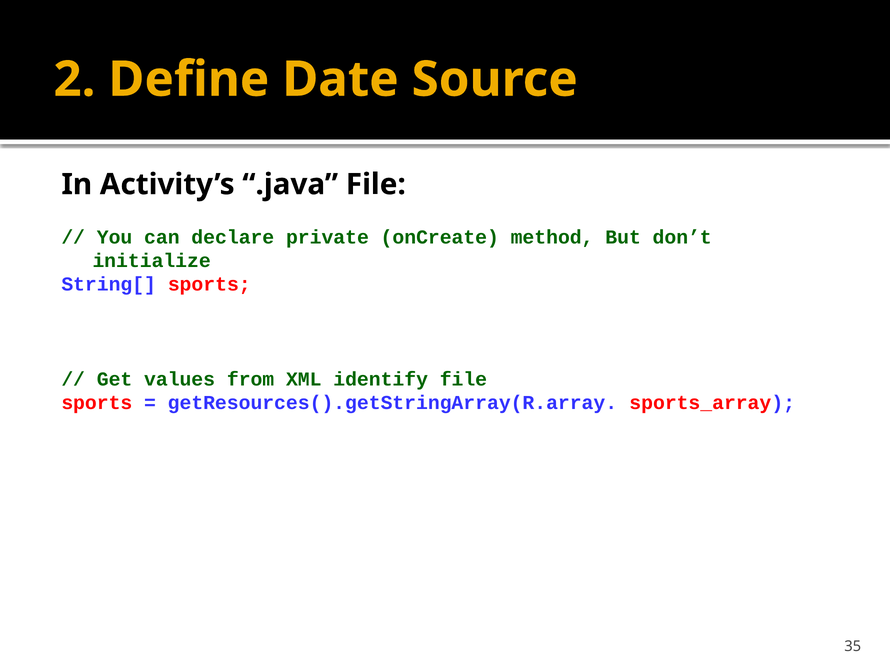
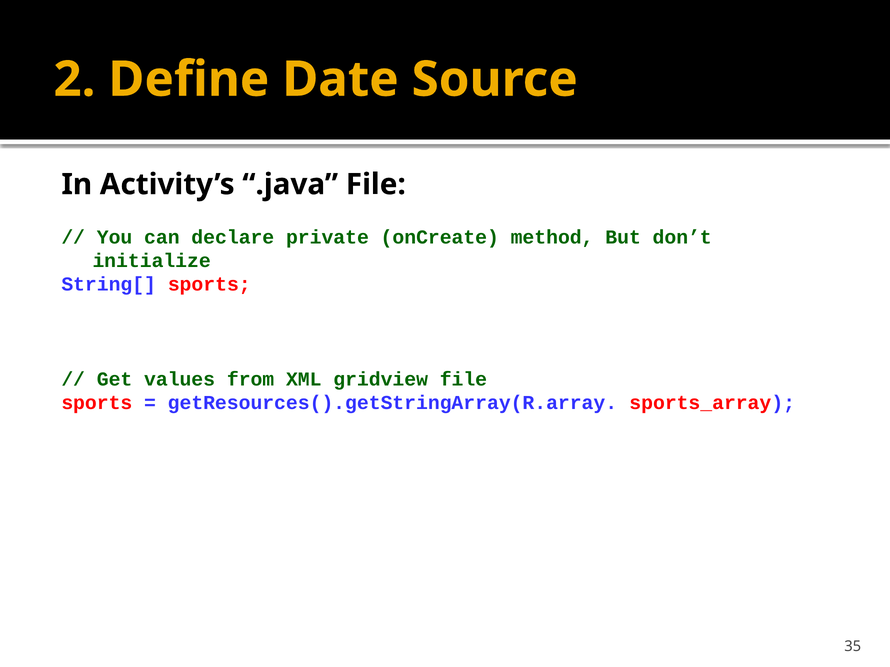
identify: identify -> gridview (381, 380)
